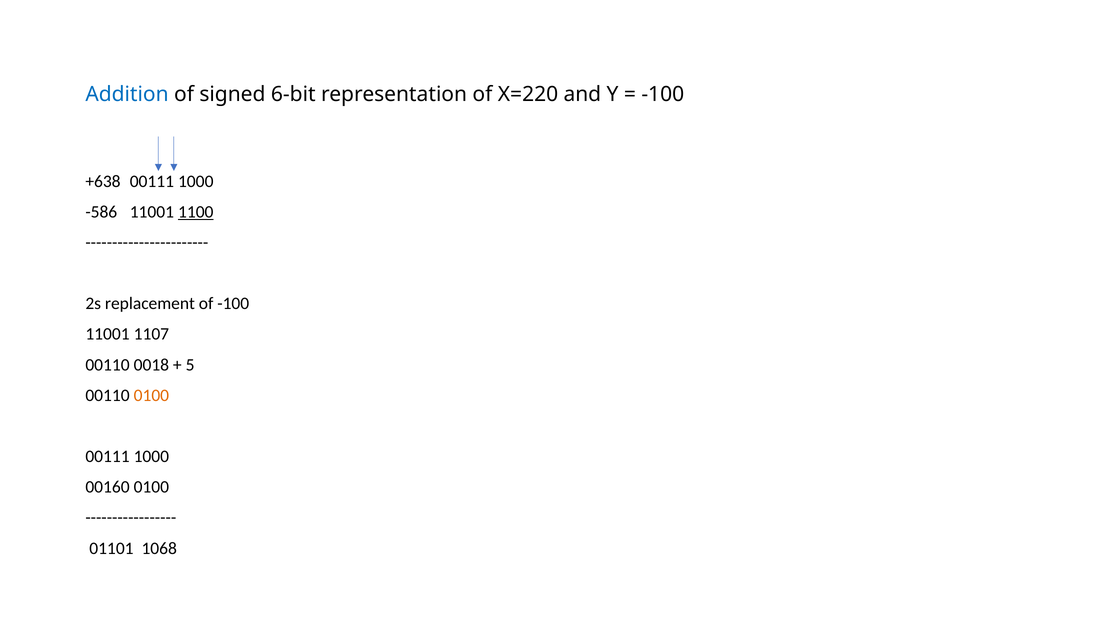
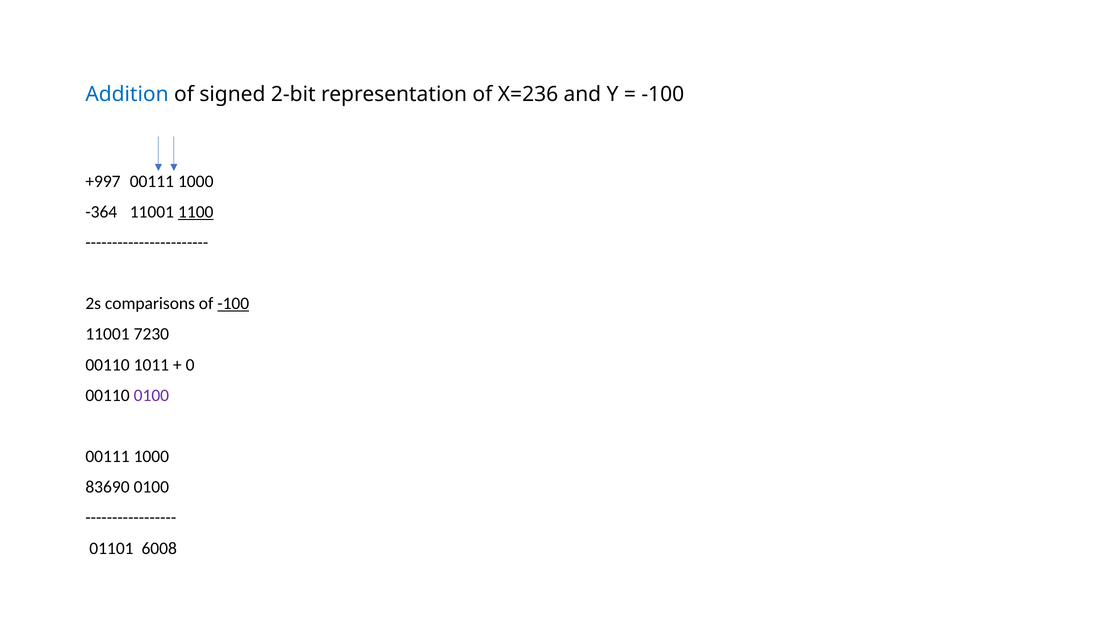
6-bit: 6-bit -> 2-bit (293, 94)
X=220: X=220 -> X=236 (528, 94)
+638: +638 -> +997 (103, 181)
-586: -586 -> -364 (101, 212)
replacement: replacement -> comparisons (150, 304)
-100 underline: none -> present (233, 304)
1107: 1107 -> 7230 (151, 334)
0018: 0018 -> 1011 (151, 365)
5: 5 -> 0 (190, 365)
0100 colour: orange -> purple (151, 395)
00160: 00160 -> 83690 (108, 487)
1068: 1068 -> 6008 (159, 548)
